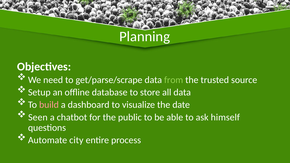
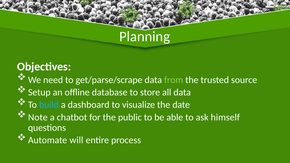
build colour: pink -> light blue (49, 105)
Seen: Seen -> Note (38, 117)
city: city -> will (76, 140)
